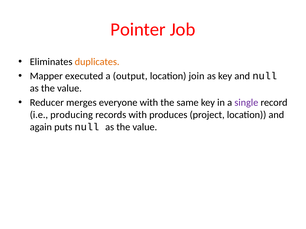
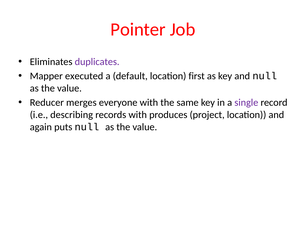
duplicates colour: orange -> purple (97, 62)
output: output -> default (130, 76)
join: join -> first (197, 76)
producing: producing -> describing (72, 115)
